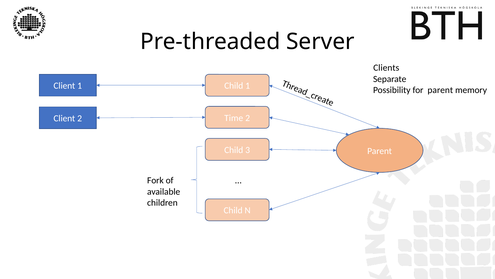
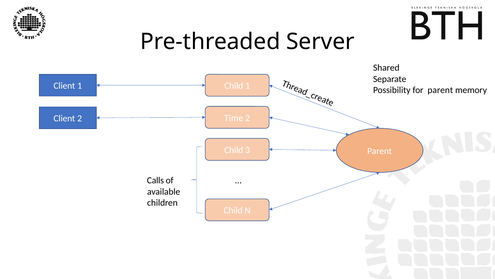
Clients: Clients -> Shared (386, 68)
Fork: Fork -> Calls (155, 180)
